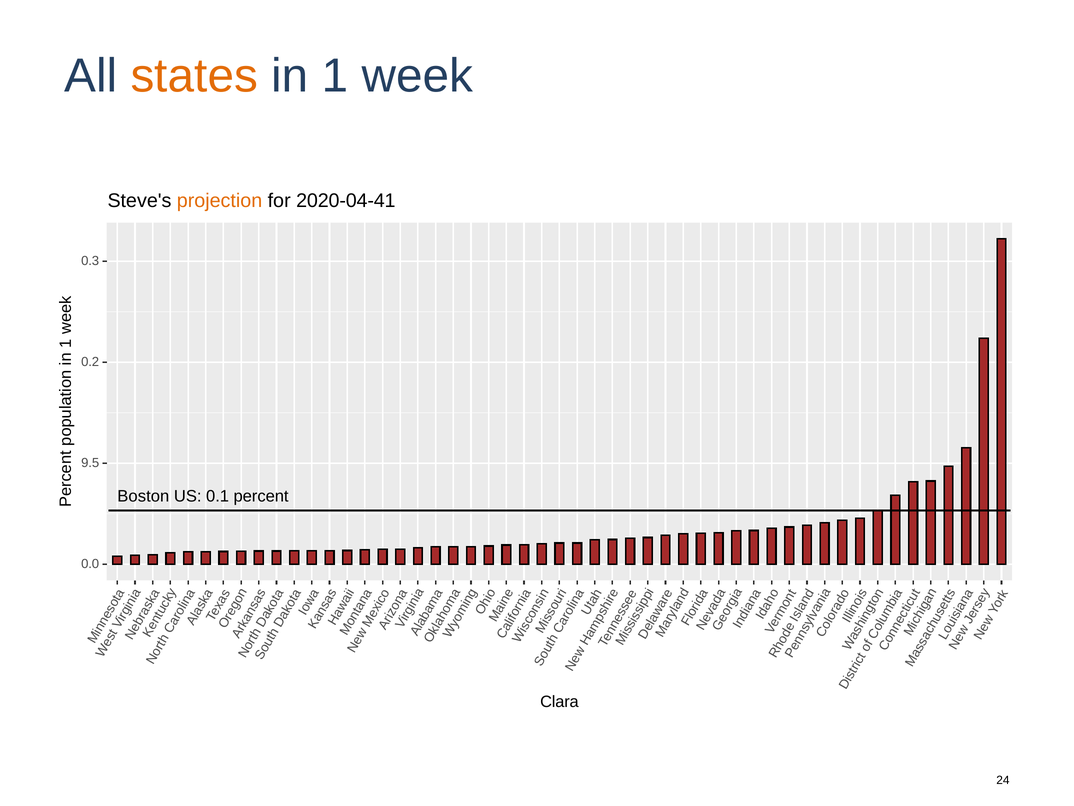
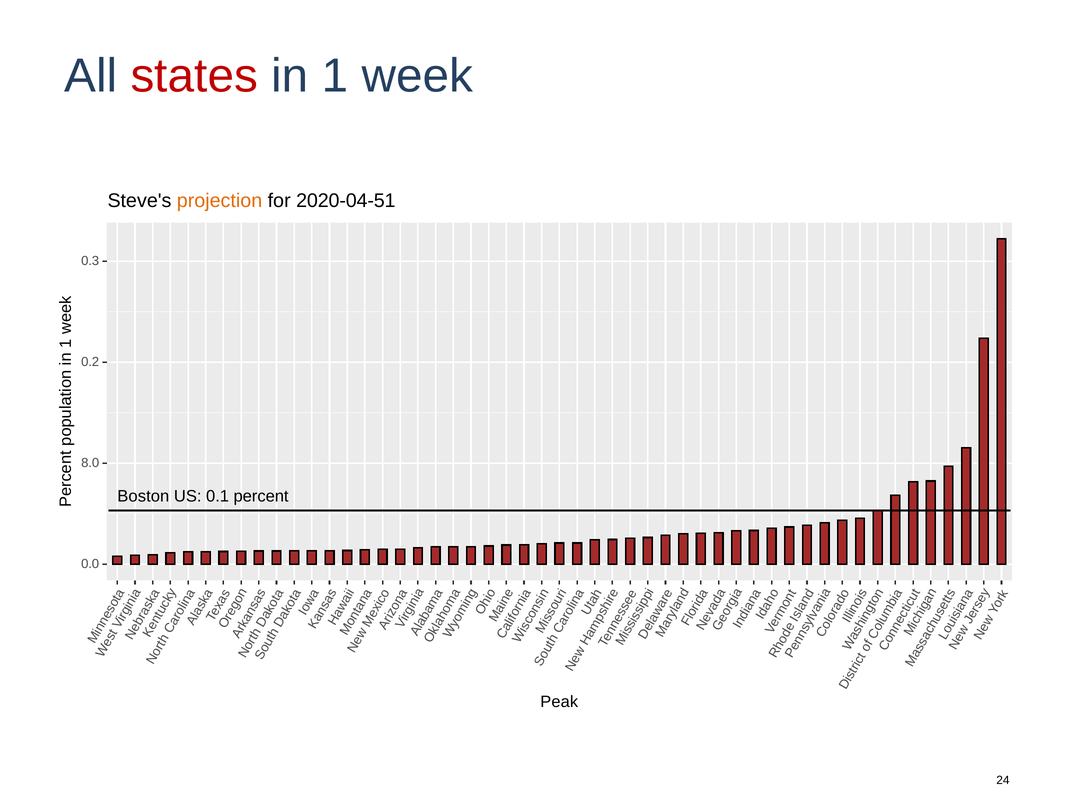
states colour: orange -> red (194, 76)
2020-04-41: 2020-04-41 -> 2020-04-51 (346, 200)
9.5: 9.5 -> 8.0 (90, 462)
Clara: Clara -> Peak (559, 701)
